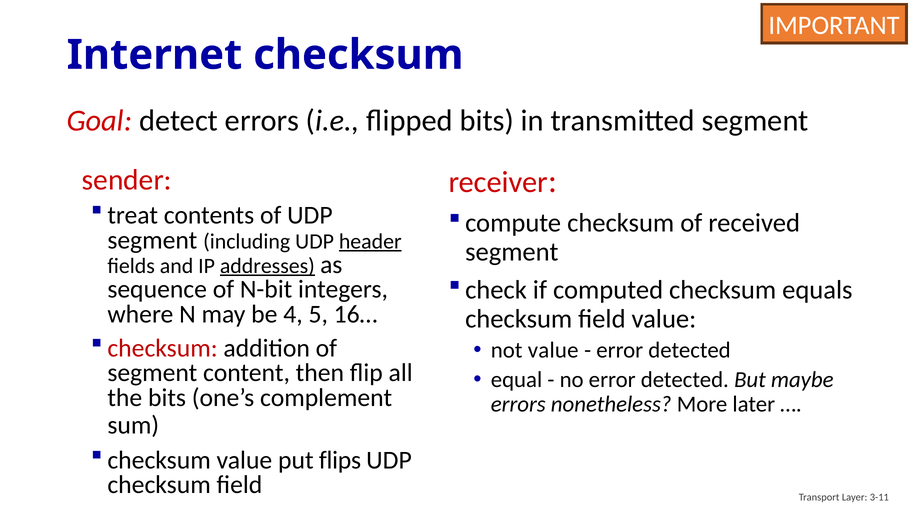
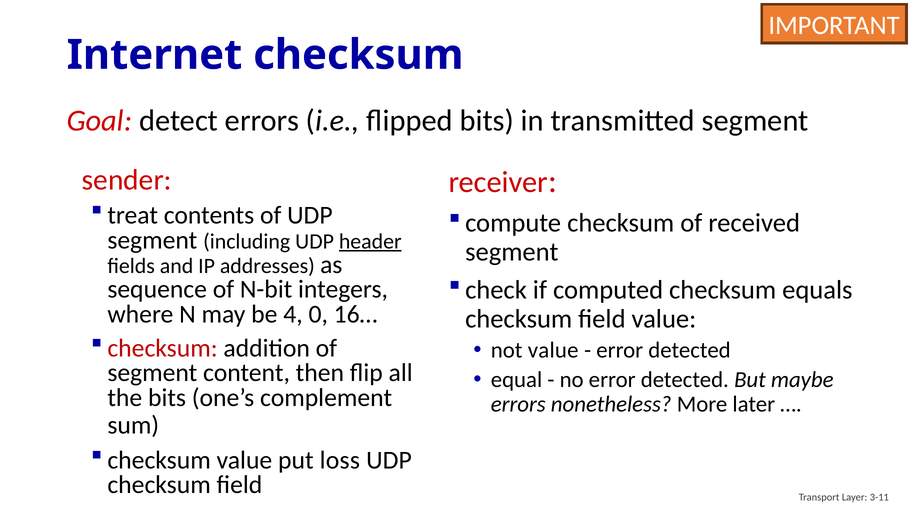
addresses underline: present -> none (267, 266)
5: 5 -> 0 (318, 314)
flips: flips -> loss (340, 460)
